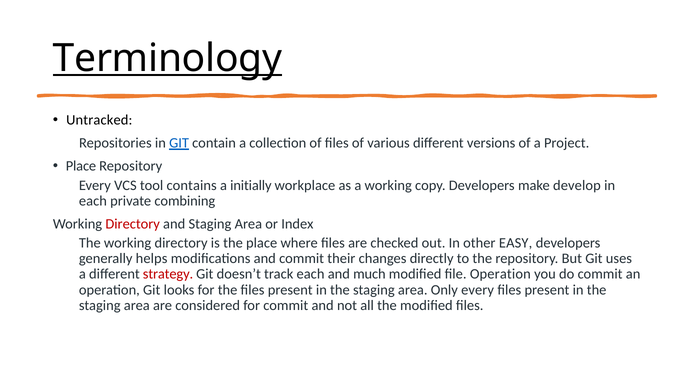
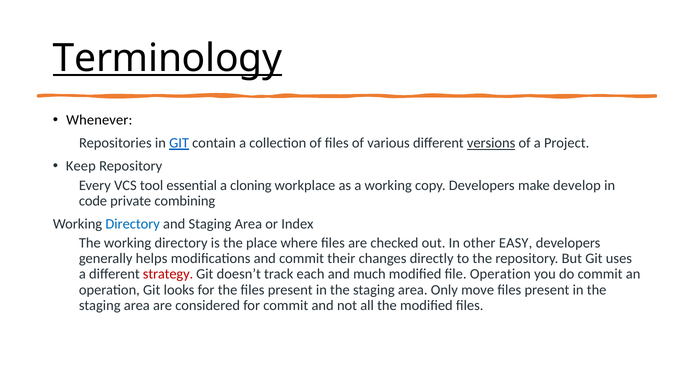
Untracked: Untracked -> Whenever (99, 120)
versions underline: none -> present (491, 143)
Place: Place -> Keep (81, 166)
contains: contains -> essential (192, 185)
initially: initially -> cloning (251, 185)
each: each -> code (93, 201)
Directory colour: red -> blue (133, 224)
Only every: every -> move (478, 290)
